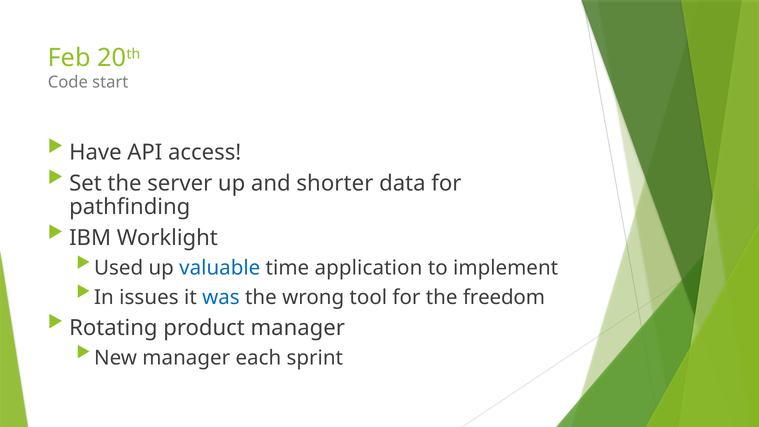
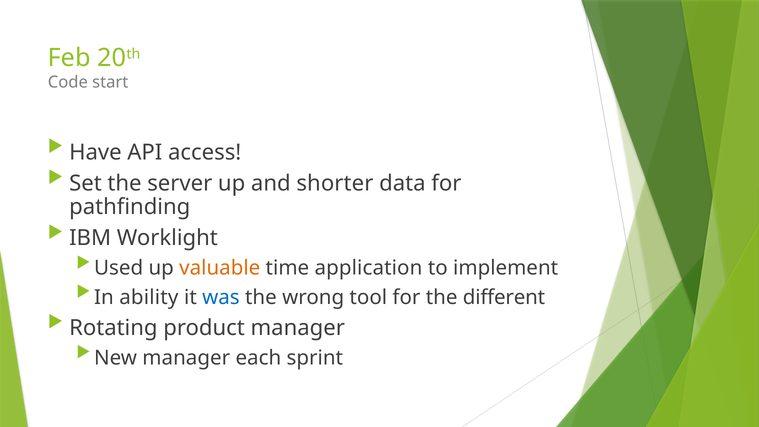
valuable colour: blue -> orange (220, 268)
issues: issues -> ability (149, 297)
freedom: freedom -> different (504, 297)
